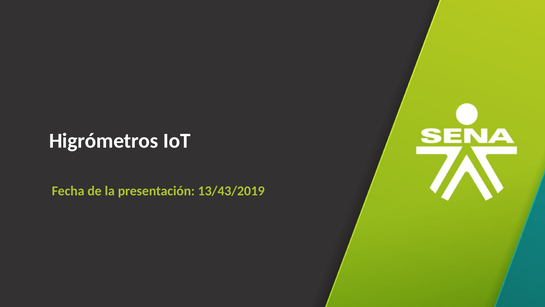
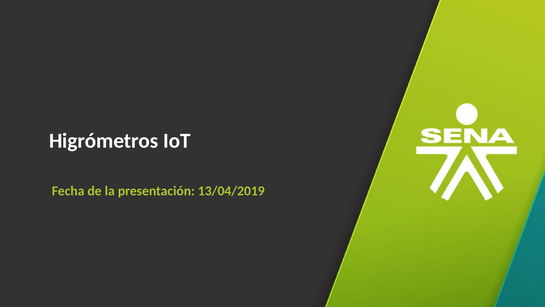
13/43/2019: 13/43/2019 -> 13/04/2019 (231, 191)
